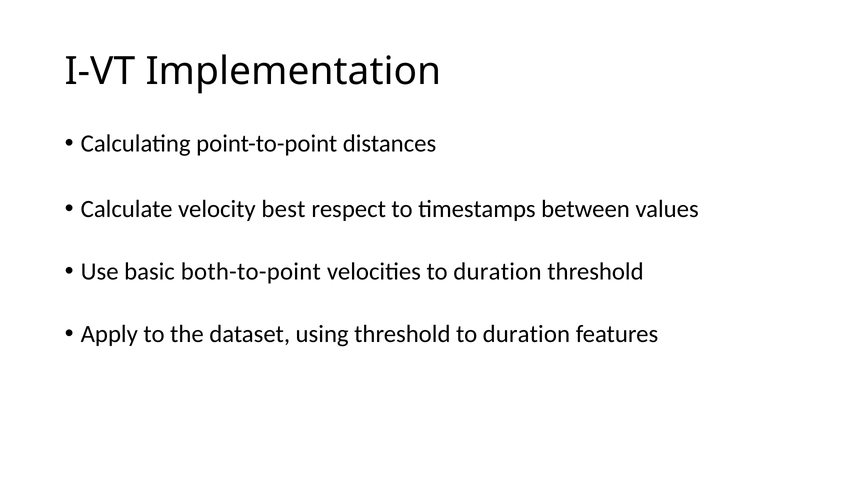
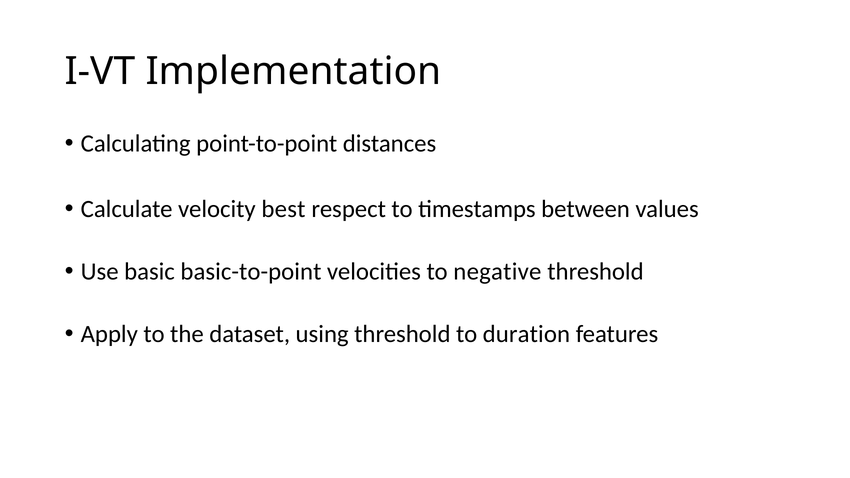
both-to-point: both-to-point -> basic-to-point (251, 272)
velocities to duration: duration -> negative (497, 272)
